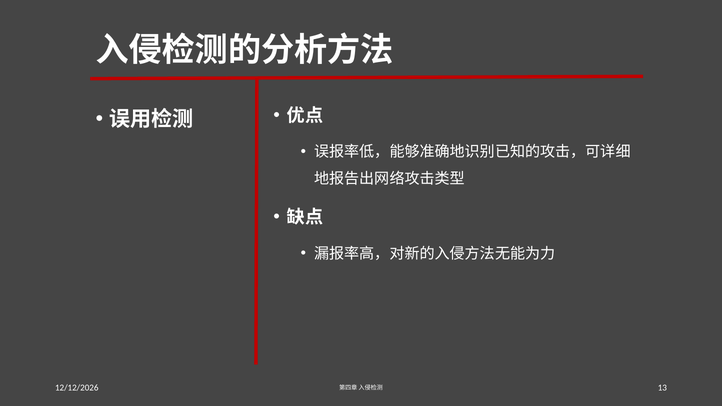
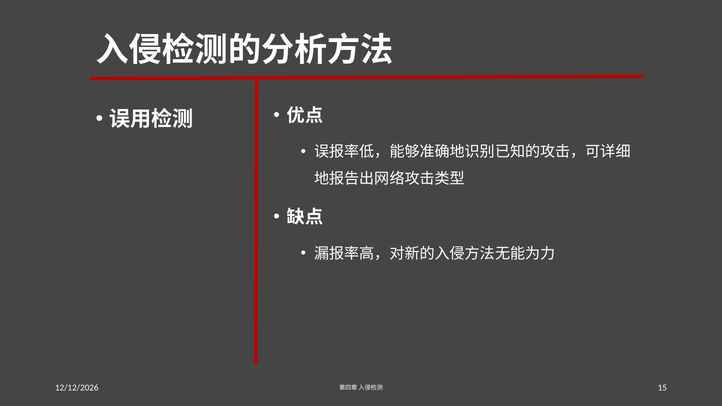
13: 13 -> 15 (662, 388)
